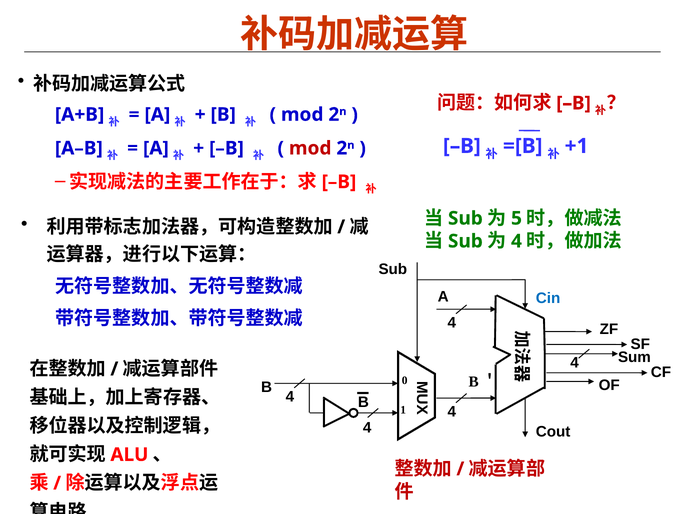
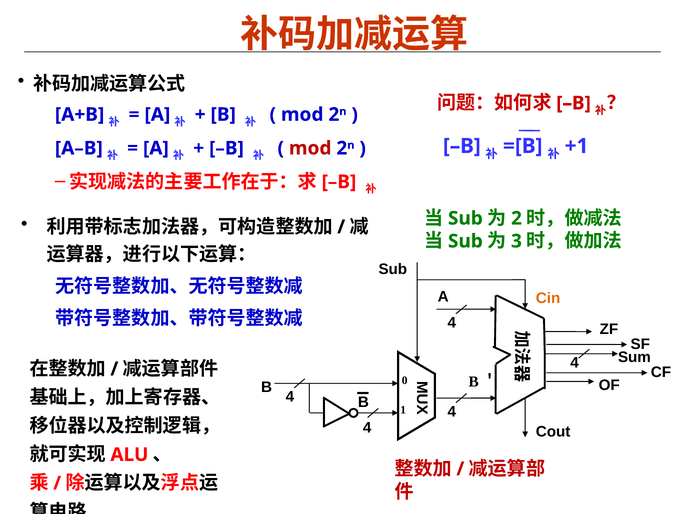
5: 5 -> 2 (516, 218)
4: 4 -> 3 (516, 241)
Cin colour: blue -> orange (548, 298)
